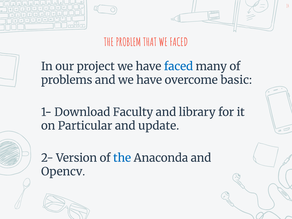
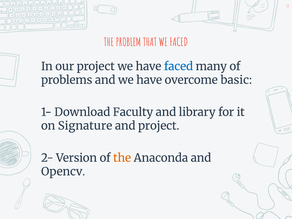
Particular: Particular -> Signature (85, 126)
and update: update -> project (159, 126)
the colour: blue -> orange (122, 158)
